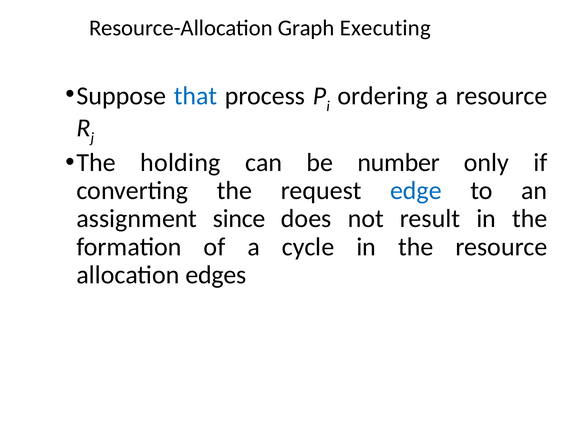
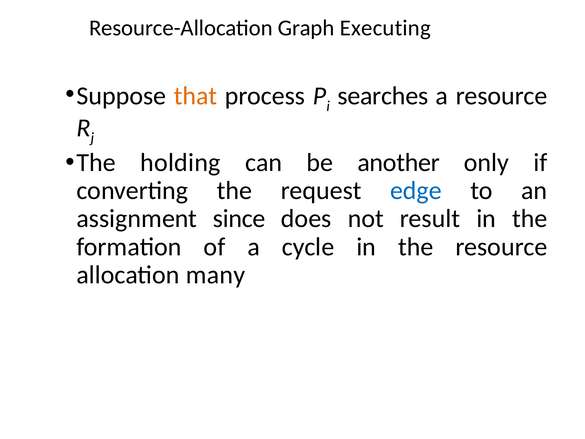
that colour: blue -> orange (196, 96)
ordering: ordering -> searches (383, 96)
number: number -> another (399, 162)
edges: edges -> many (216, 275)
